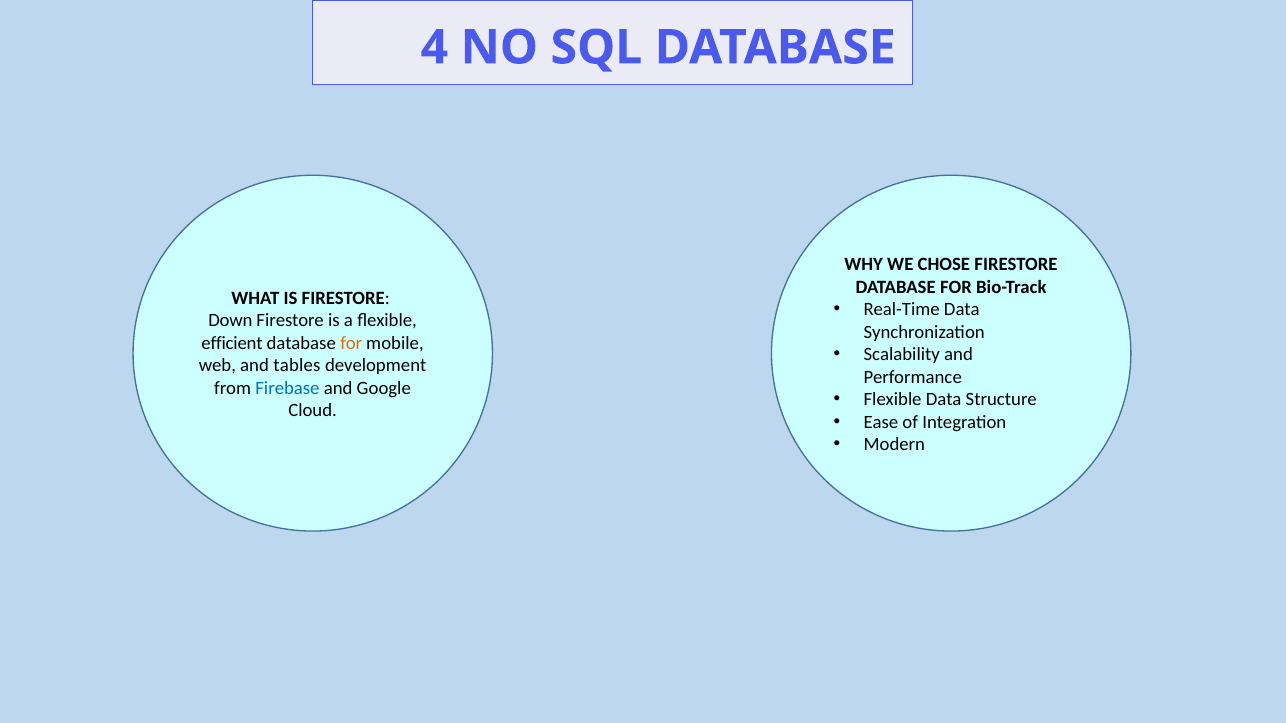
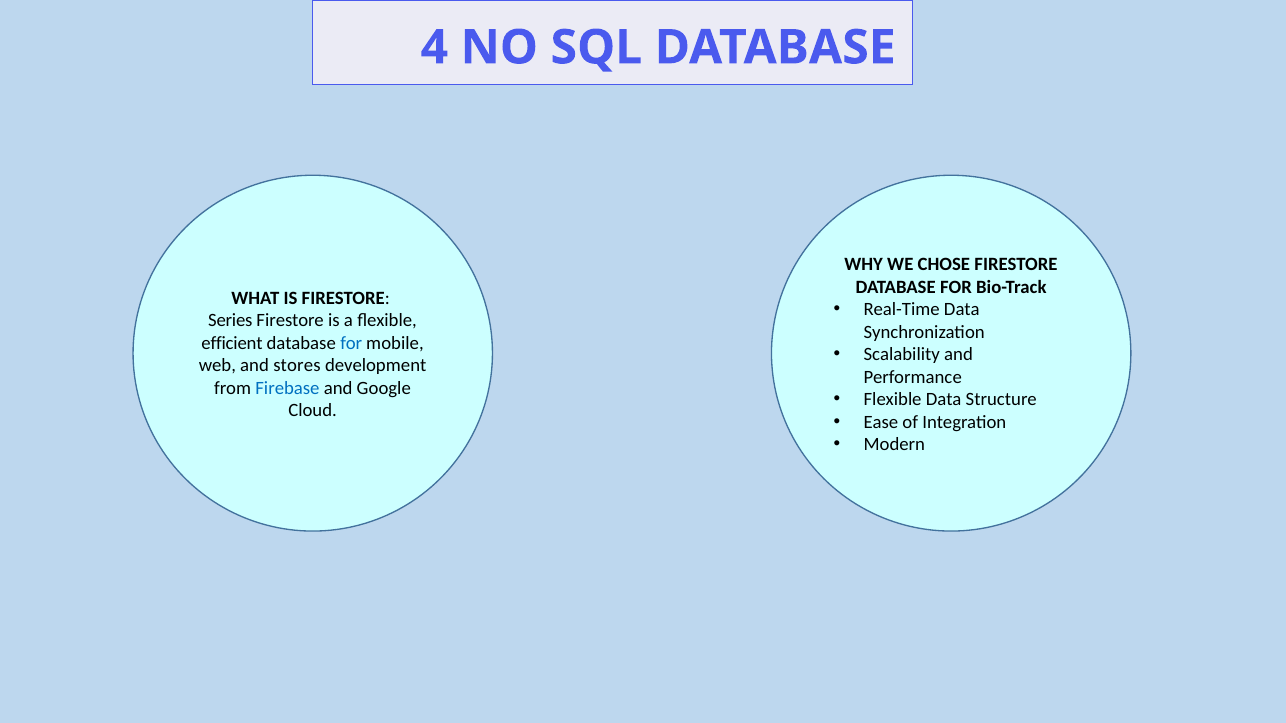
Down: Down -> Series (230, 321)
for colour: orange -> blue (351, 343)
tables: tables -> stores (297, 366)
